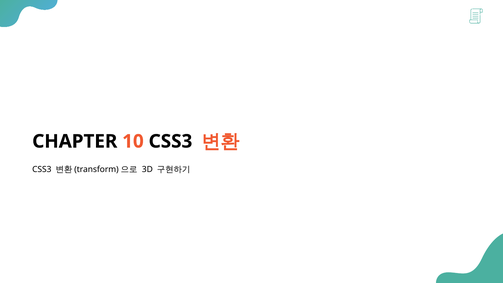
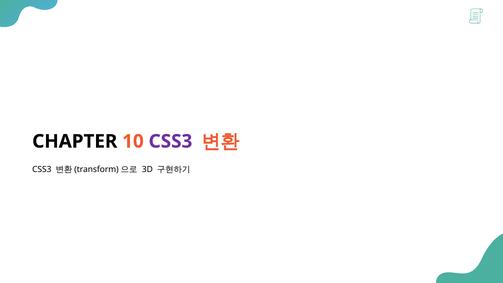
CSS3 colour: black -> purple (170, 141)
